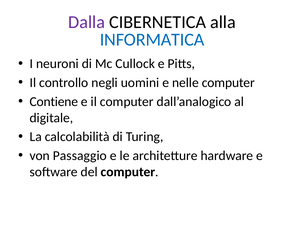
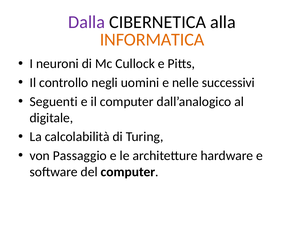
INFORMATICA colour: blue -> orange (152, 40)
nelle computer: computer -> successivi (228, 83)
Contiene: Contiene -> Seguenti (54, 102)
